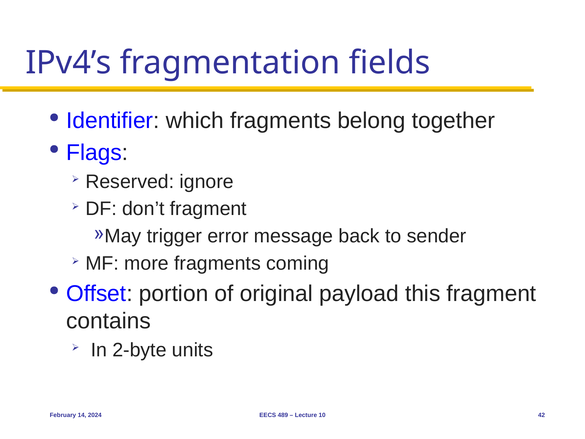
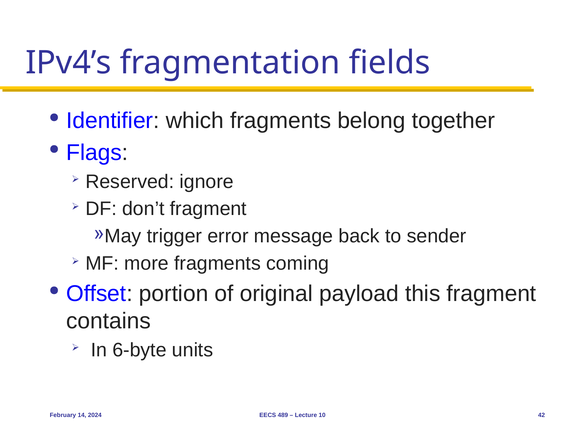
2-byte: 2-byte -> 6-byte (139, 350)
